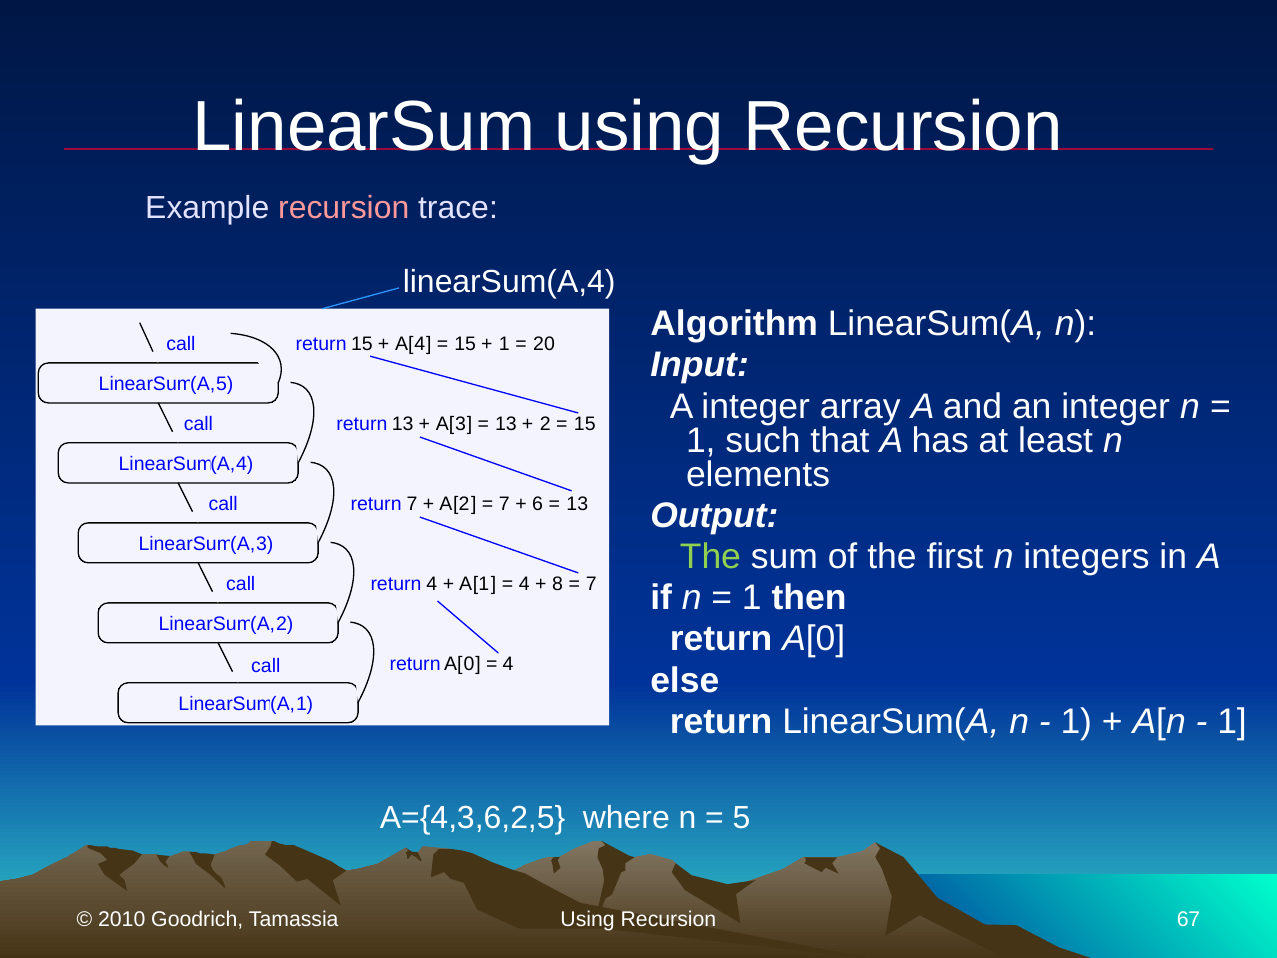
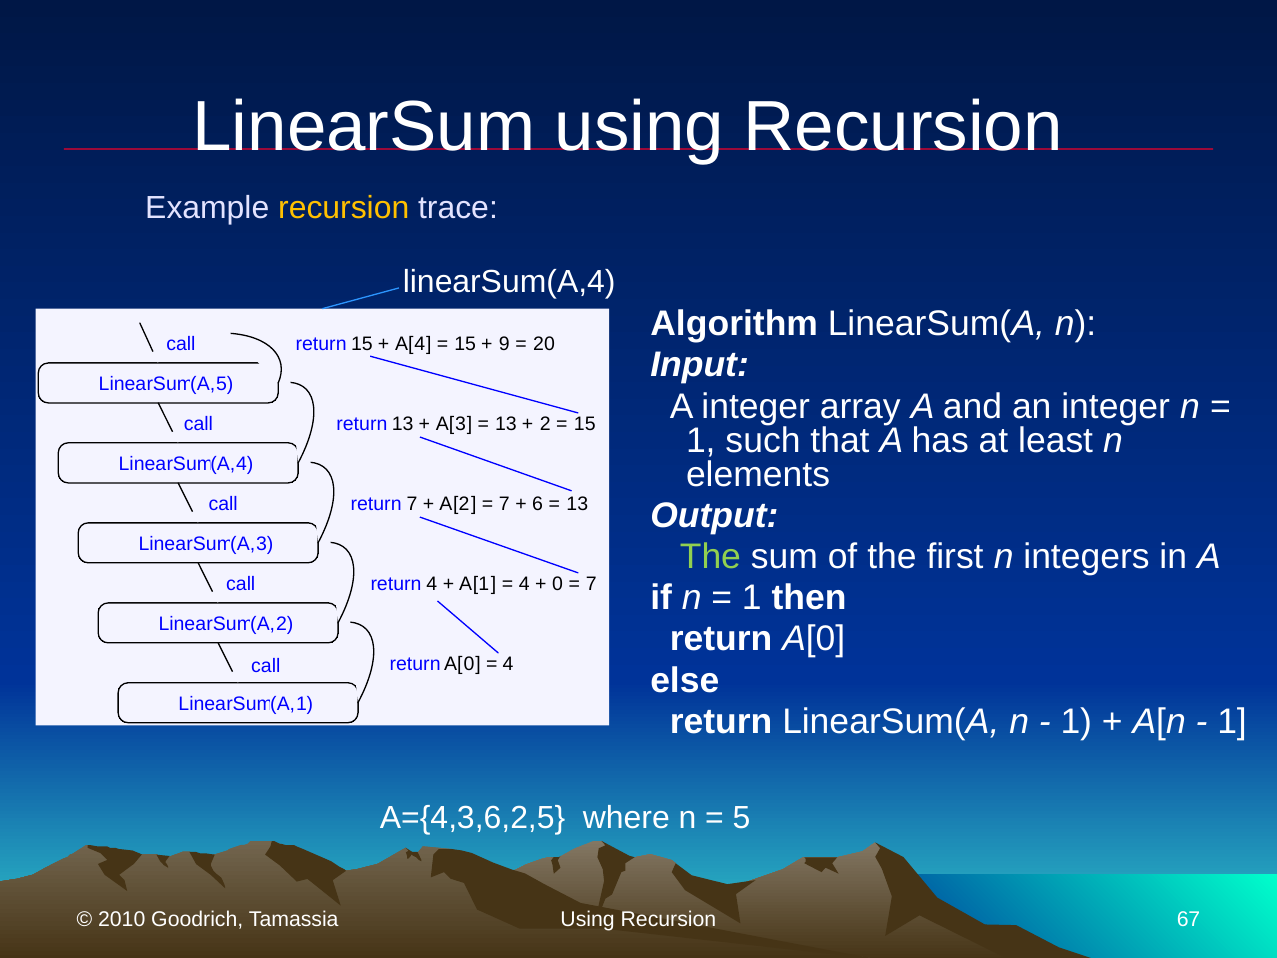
recursion colour: pink -> yellow (344, 208)
1: 1 -> 9 (504, 344)
8: 8 -> 0 (558, 584)
